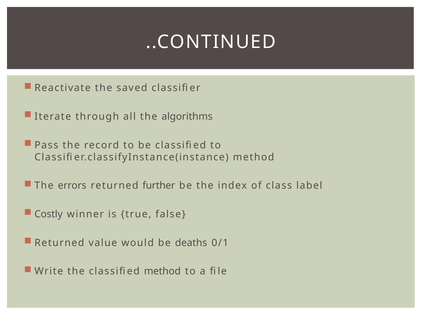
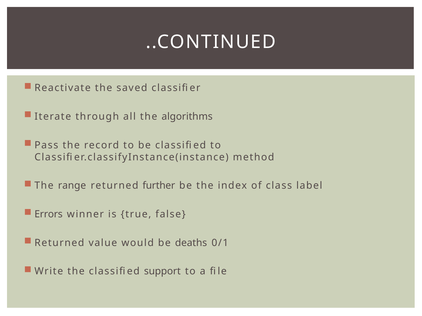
errors: errors -> range (72, 186)
Costly: Costly -> Errors (49, 215)
classified method: method -> support (162, 272)
